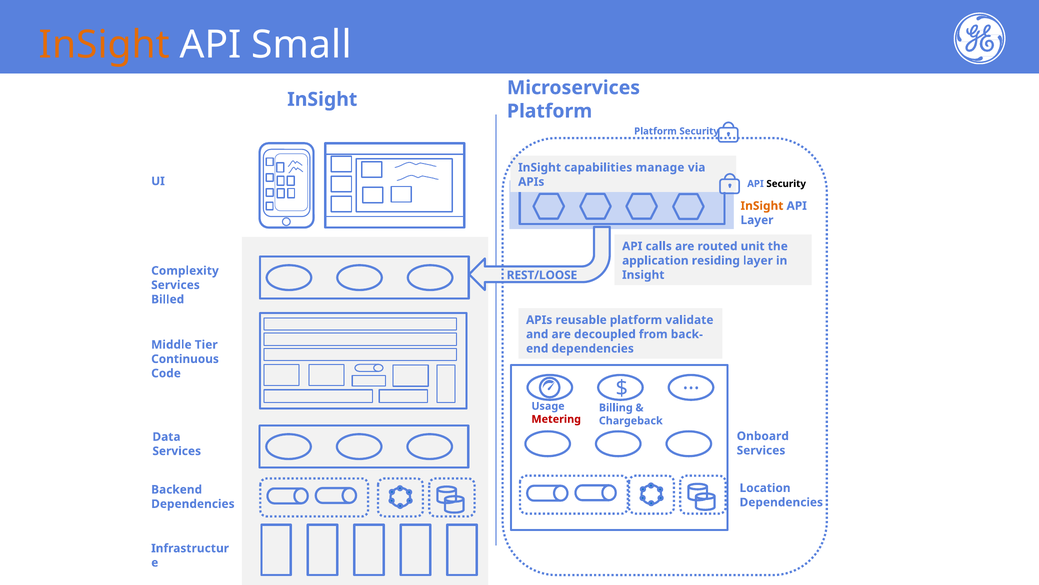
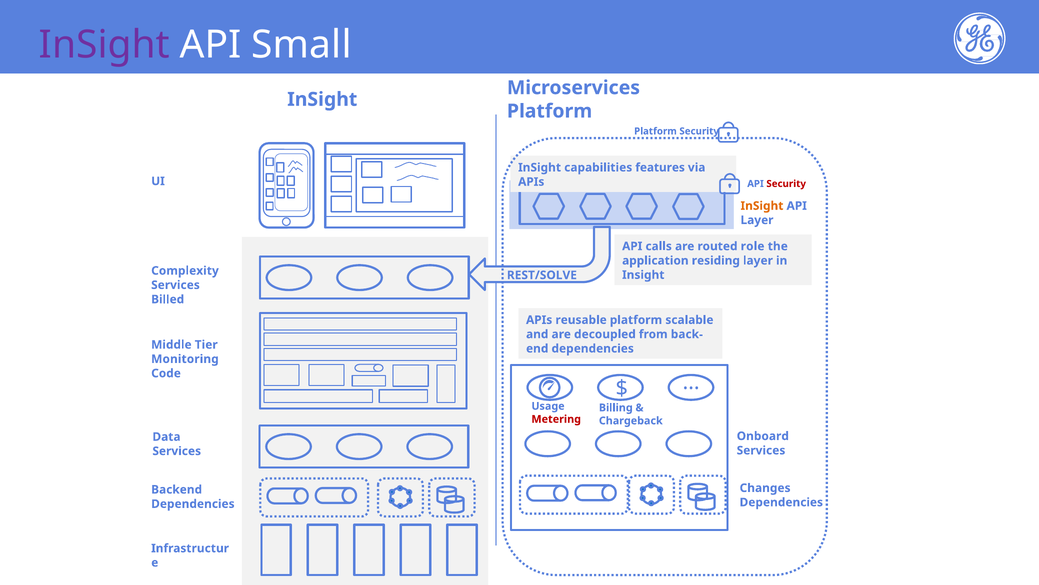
InSight colour: orange -> purple (104, 45)
manage: manage -> features (660, 167)
Security colour: black -> red (786, 184)
unit: unit -> role (753, 246)
REST/LOOSE: REST/LOOSE -> REST/SOLVE (542, 275)
validate: validate -> scalable (689, 320)
Continuous: Continuous -> Monitoring (185, 359)
Location: Location -> Changes (765, 488)
